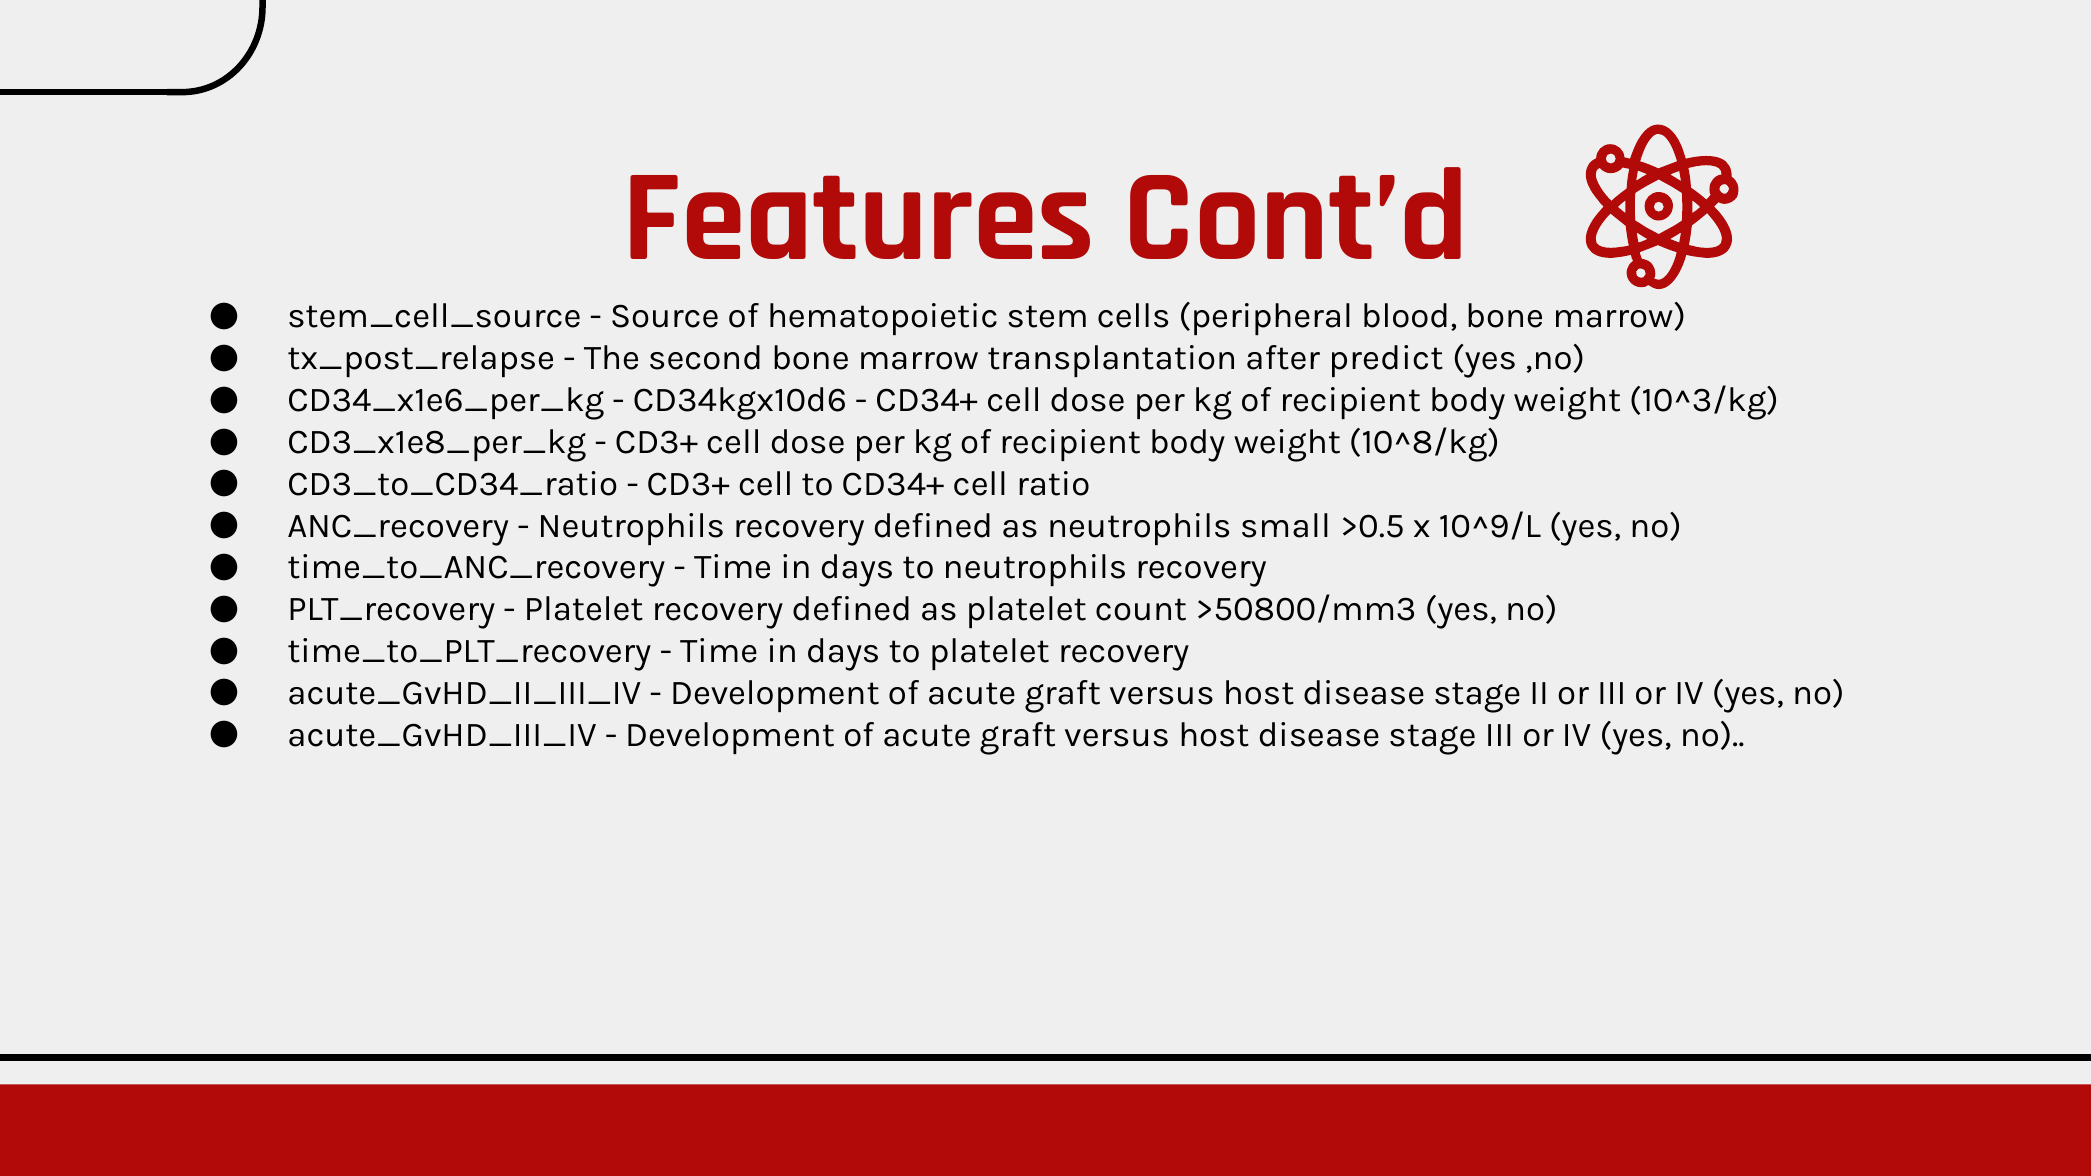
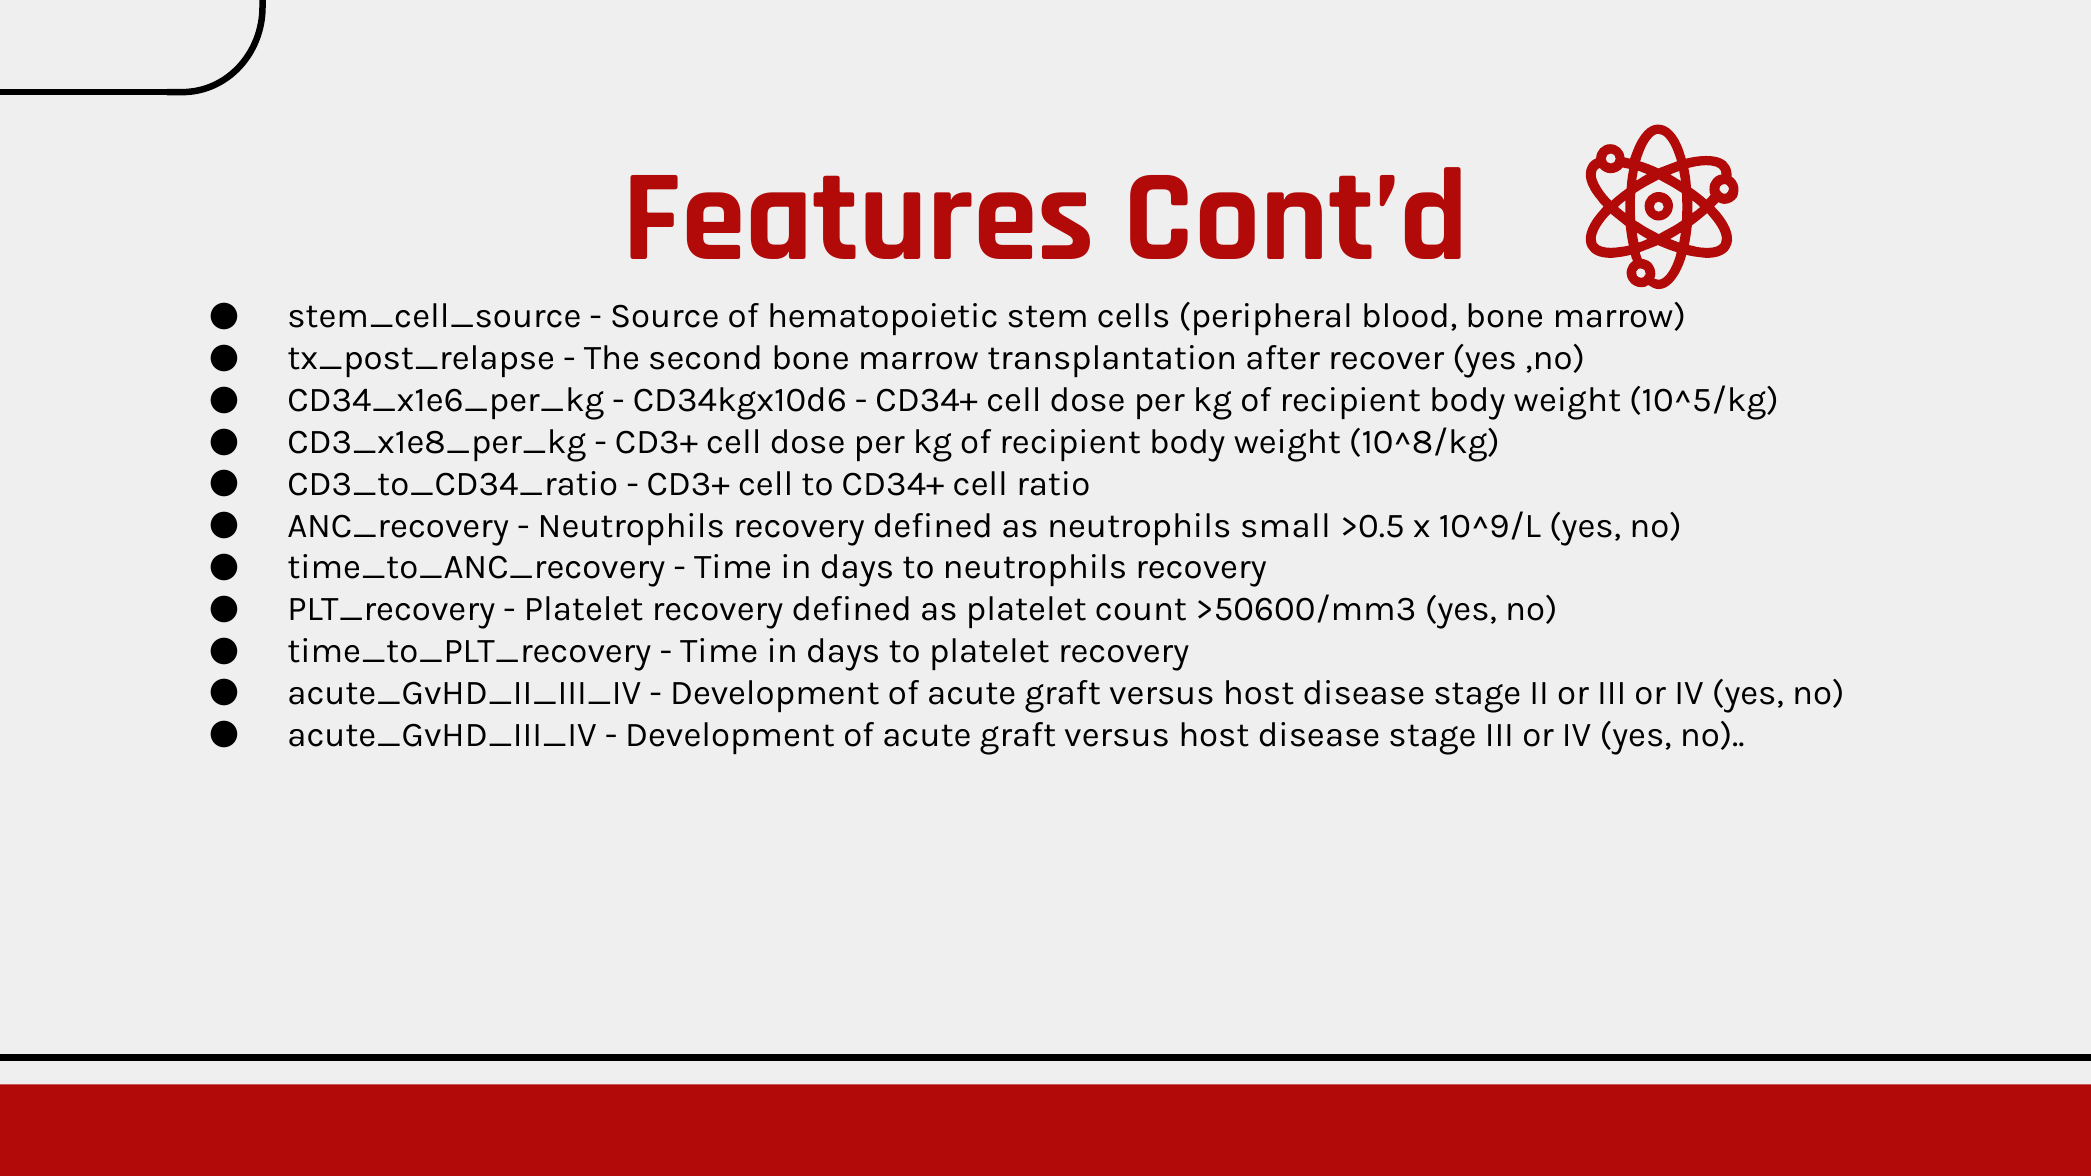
predict: predict -> recover (1386, 358)
10^3/kg: 10^3/kg -> 10^5/kg (1704, 400)
>50800/mm3: >50800/mm3 -> >50600/mm3 (1306, 609)
